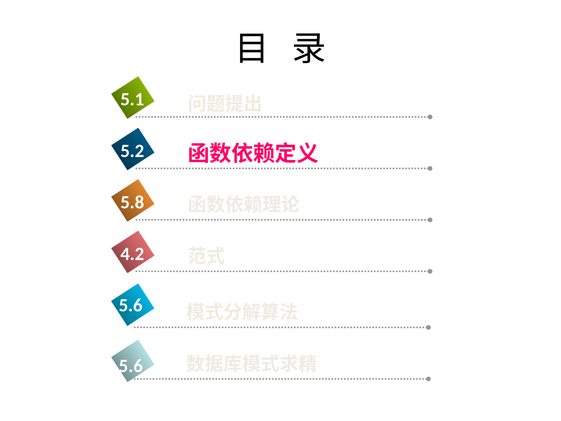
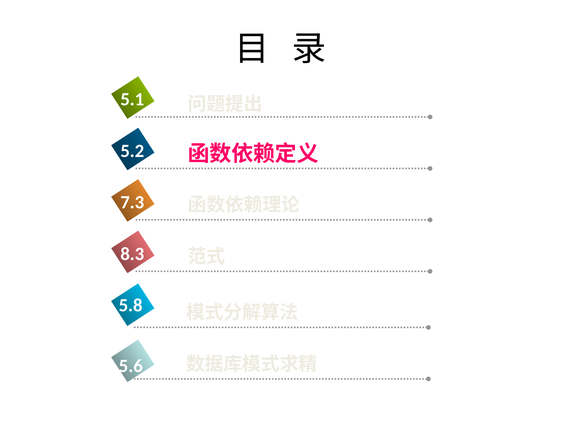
5.8: 5.8 -> 7.3 (132, 202)
4.2: 4.2 -> 8.3 (132, 254)
5.6: 5.6 -> 5.8 (131, 305)
